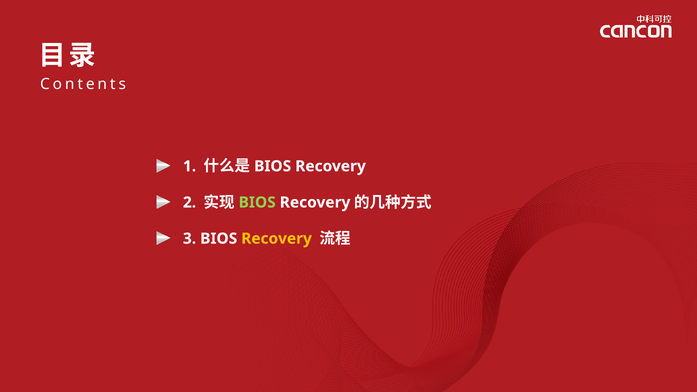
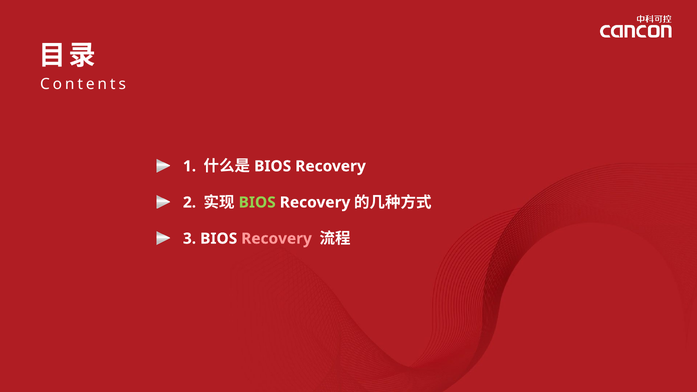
Recovery colour: yellow -> pink (277, 239)
